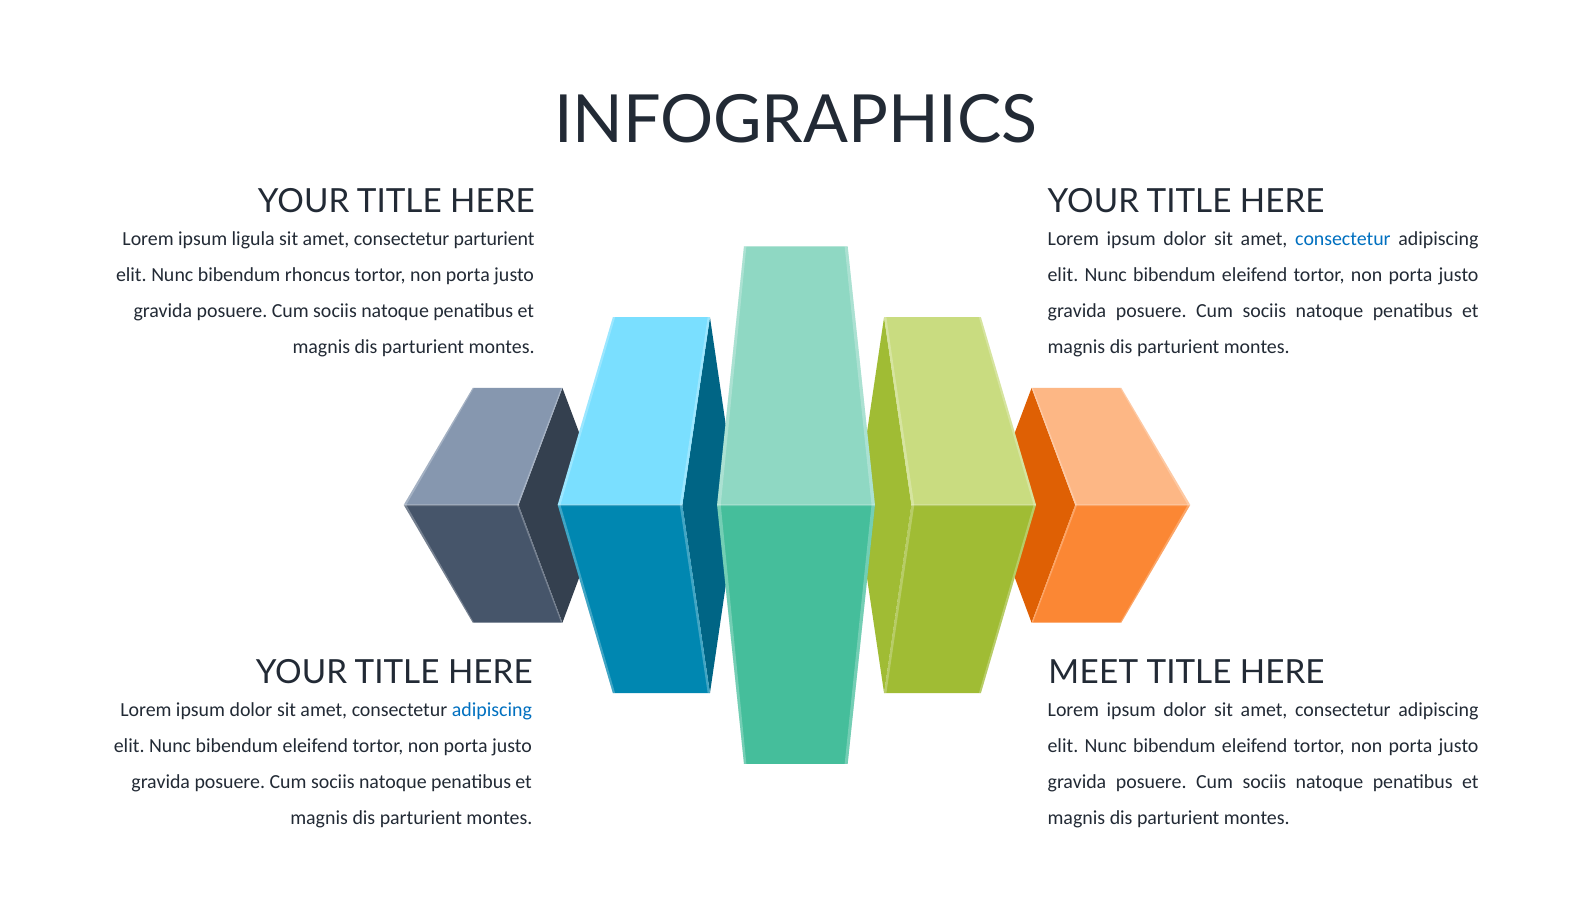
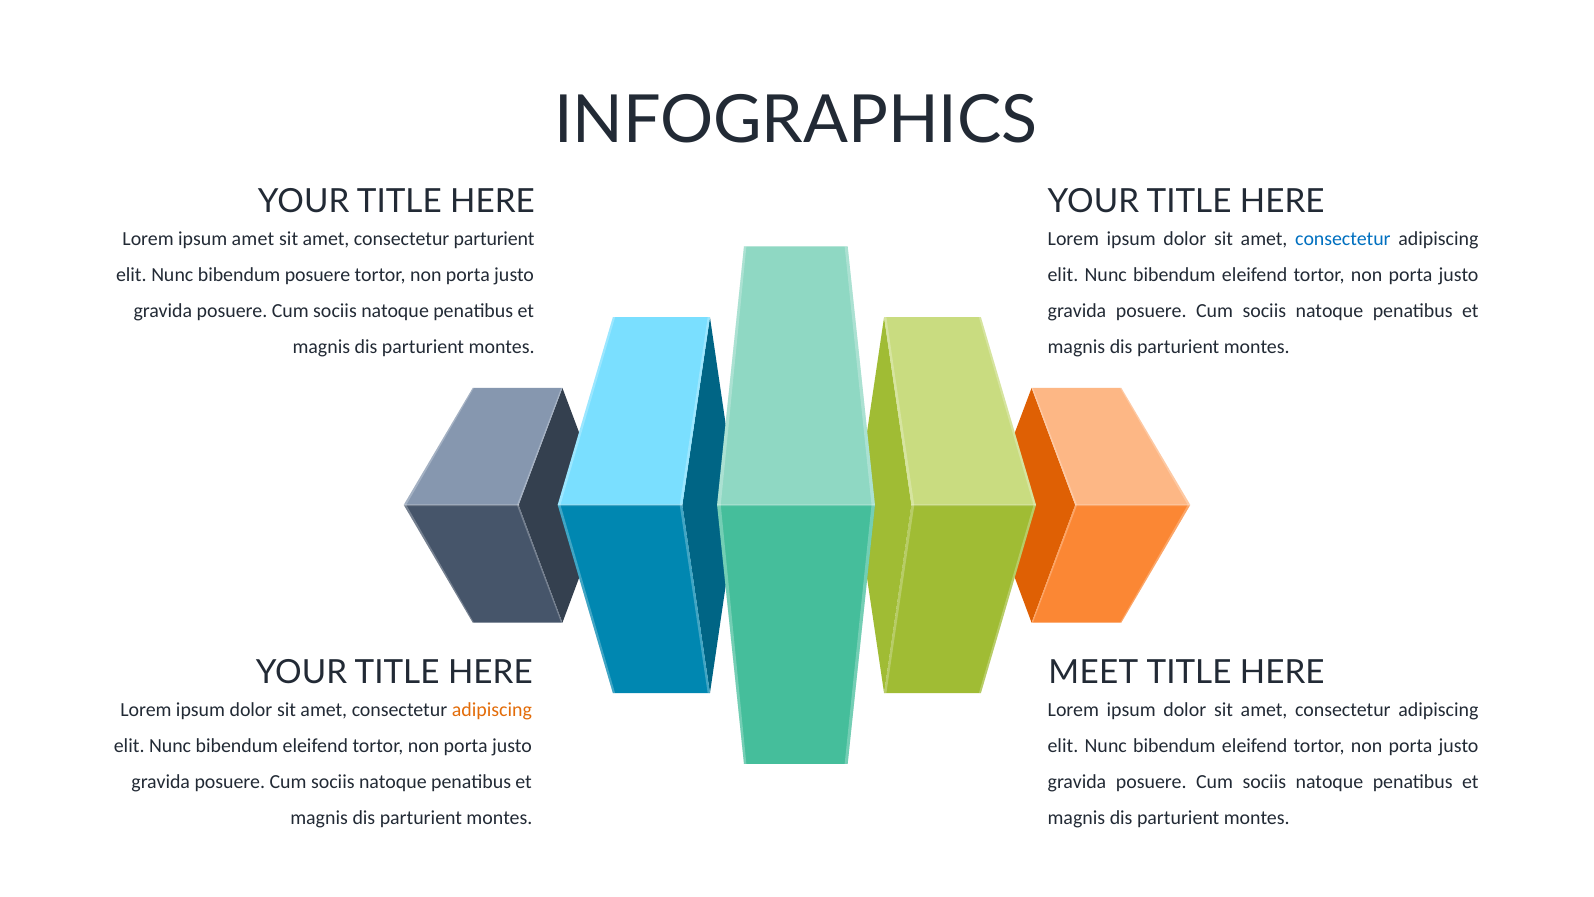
ipsum ligula: ligula -> amet (253, 239)
bibendum rhoncus: rhoncus -> posuere (318, 275)
adipiscing colour: blue -> orange (492, 710)
